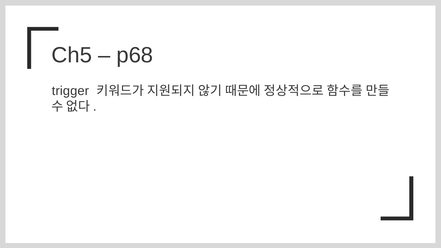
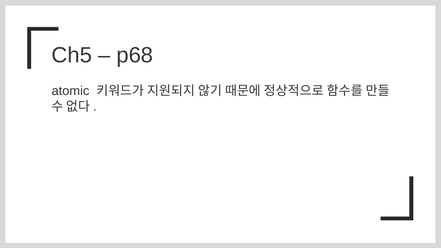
trigger: trigger -> atomic (70, 91)
